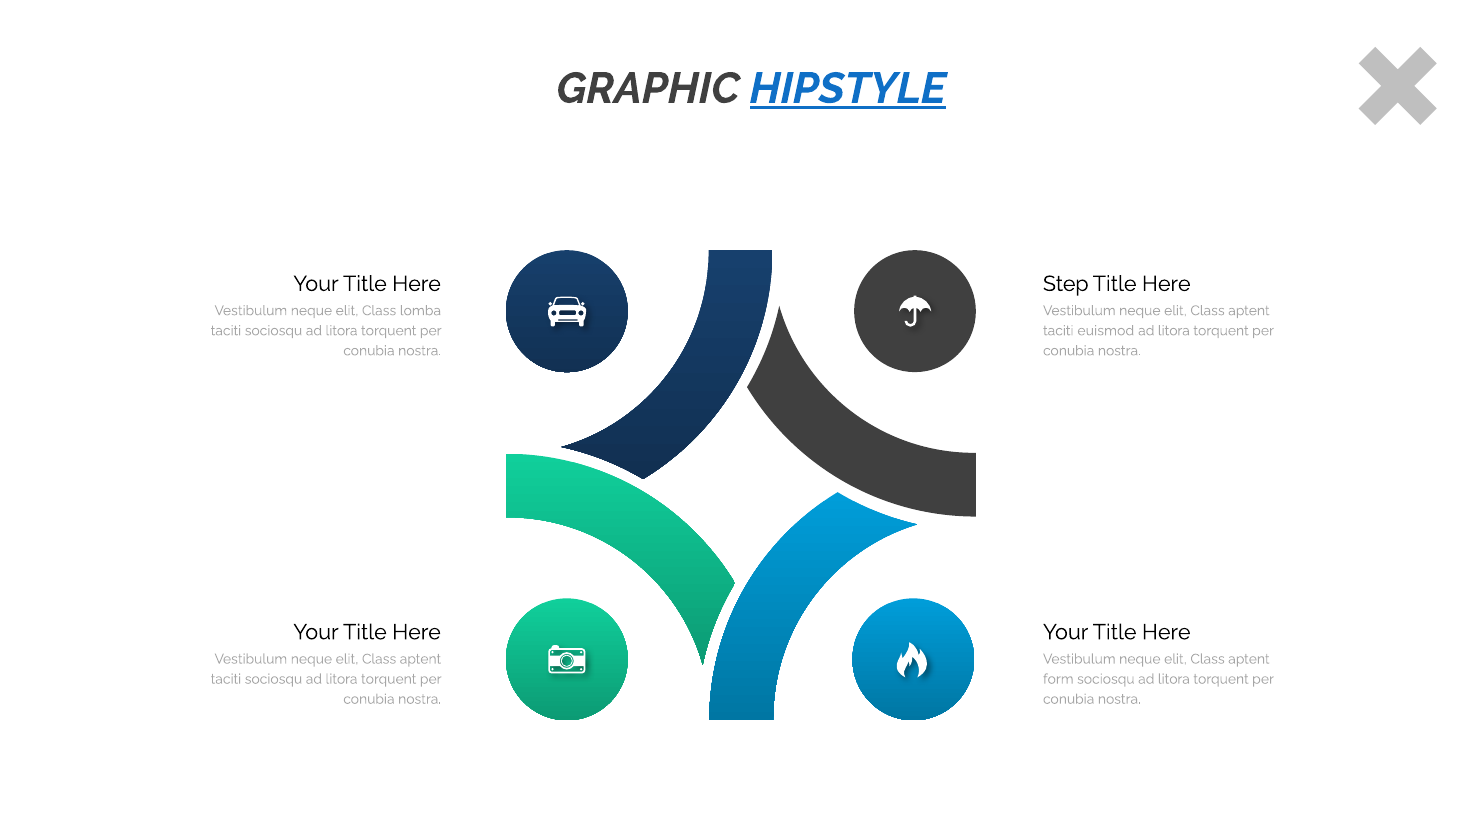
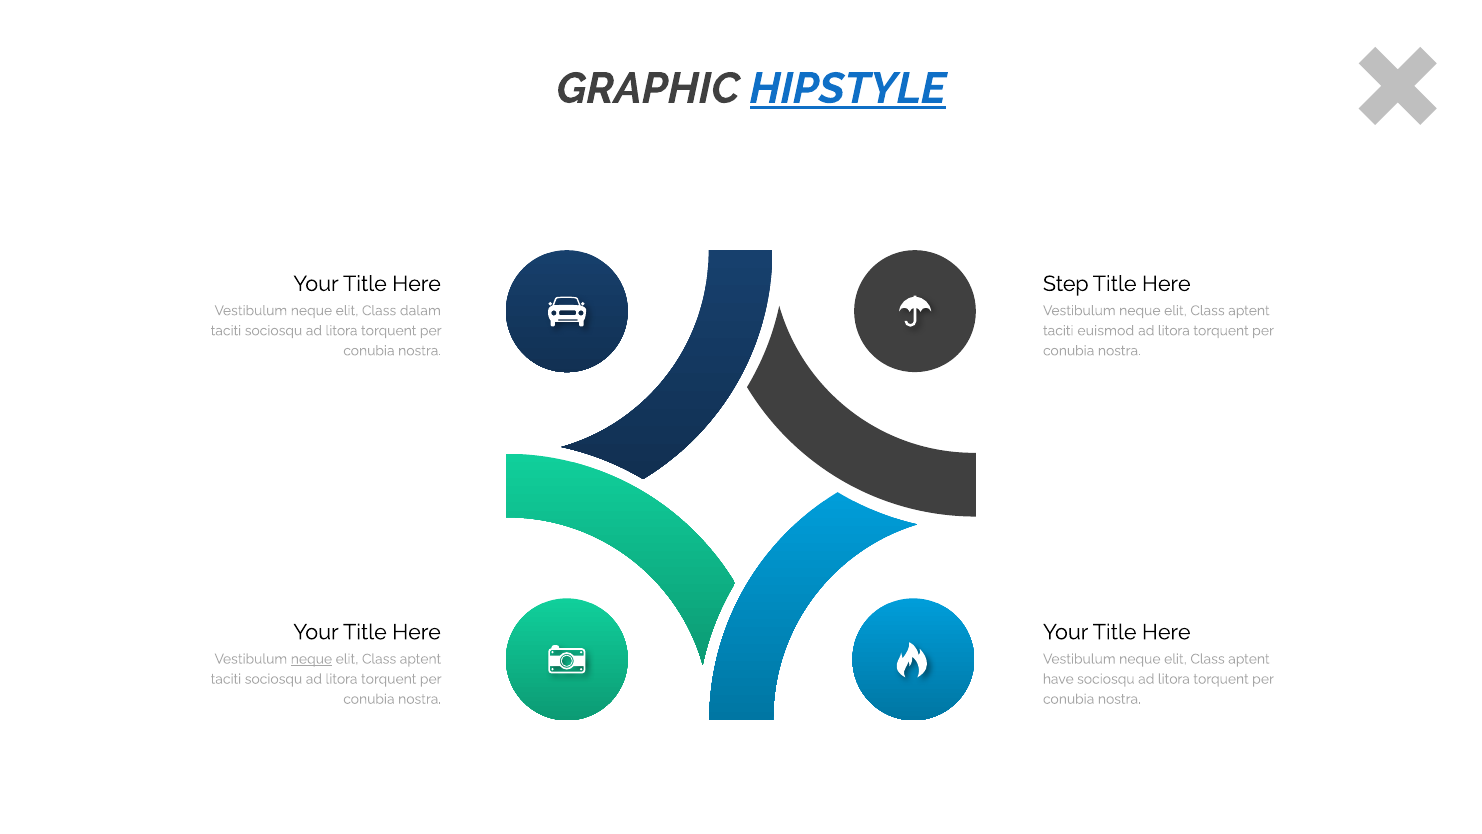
lomba: lomba -> dalam (420, 310)
neque underline: none -> present (311, 659)
form: form -> have (1058, 679)
